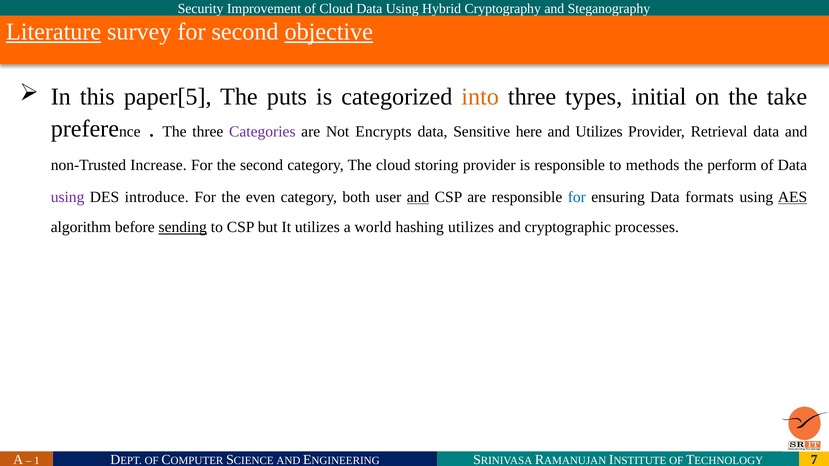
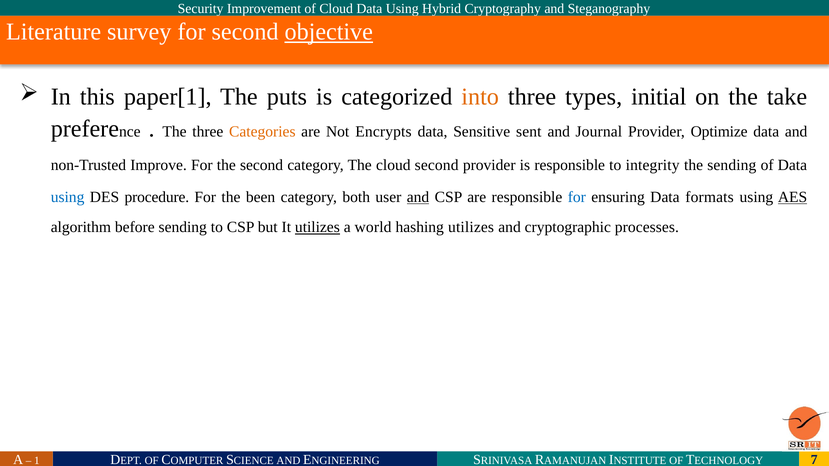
Literature underline: present -> none (54, 32)
paper[5: paper[5 -> paper[1 (168, 97)
Categories colour: purple -> orange (262, 132)
here: here -> sent (529, 132)
and Utilizes: Utilizes -> Journal (599, 132)
Retrieval: Retrieval -> Optimize (719, 132)
Increase: Increase -> Improve (159, 165)
cloud storing: storing -> second (437, 165)
methods: methods -> integrity (653, 165)
the perform: perform -> sending (732, 165)
using colour: purple -> blue (68, 197)
introduce: introduce -> procedure (157, 197)
even: even -> been (261, 197)
sending underline: present -> none (183, 227)
utilizes underline: none -> present (317, 227)
